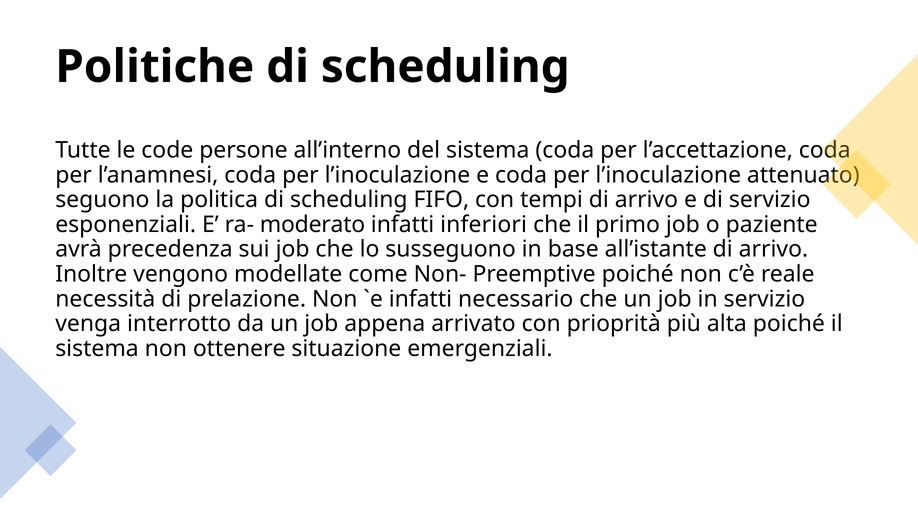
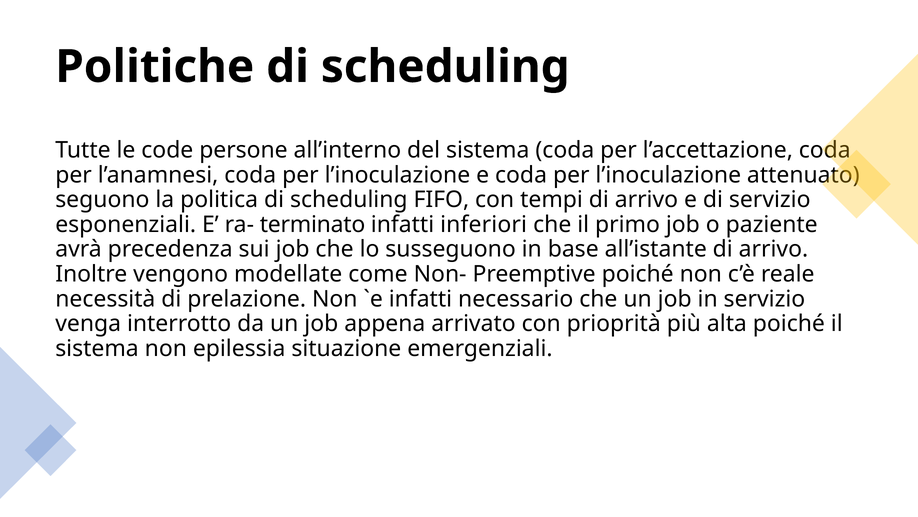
moderato: moderato -> terminato (313, 224)
ottenere: ottenere -> epilessia (239, 348)
